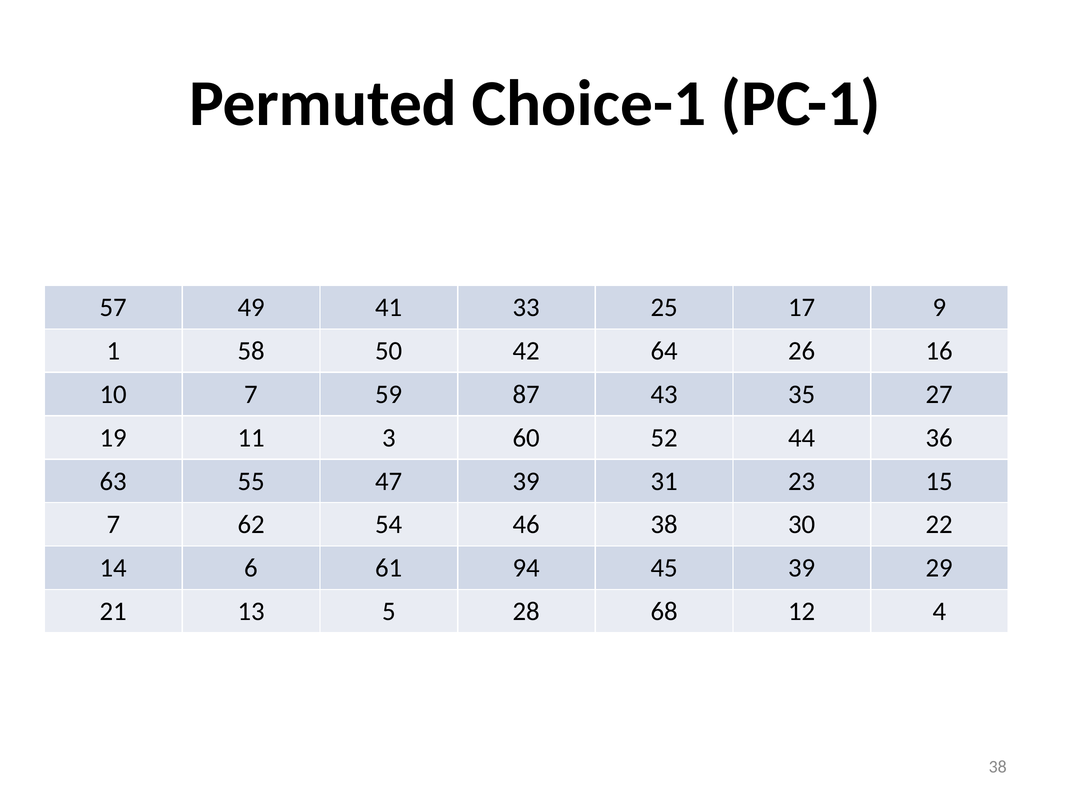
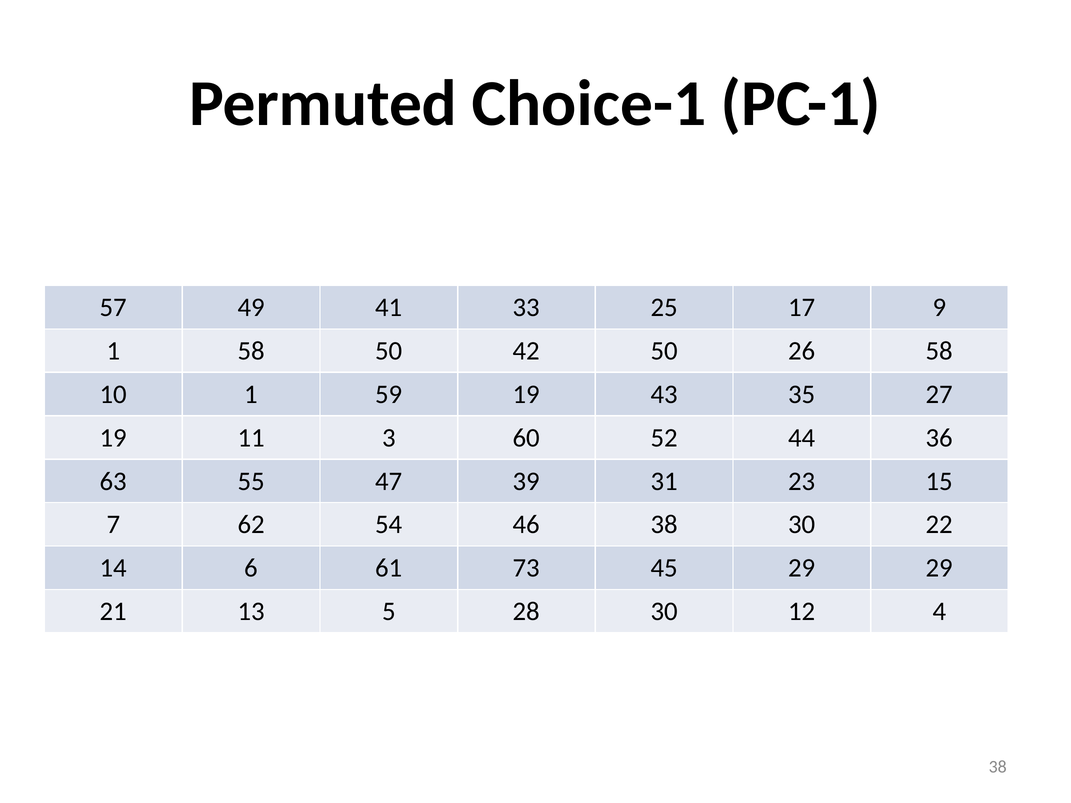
42 64: 64 -> 50 (664, 351)
26 16: 16 -> 58 (939, 351)
10 7: 7 -> 1 (251, 394)
59 87: 87 -> 19 (526, 394)
94: 94 -> 73 (526, 568)
45 39: 39 -> 29 (802, 568)
28 68: 68 -> 30 (664, 612)
